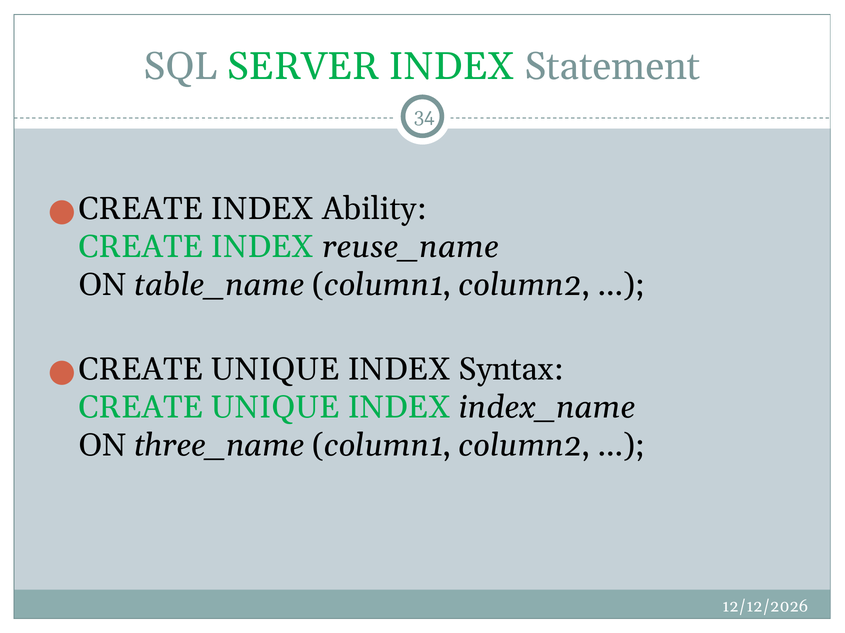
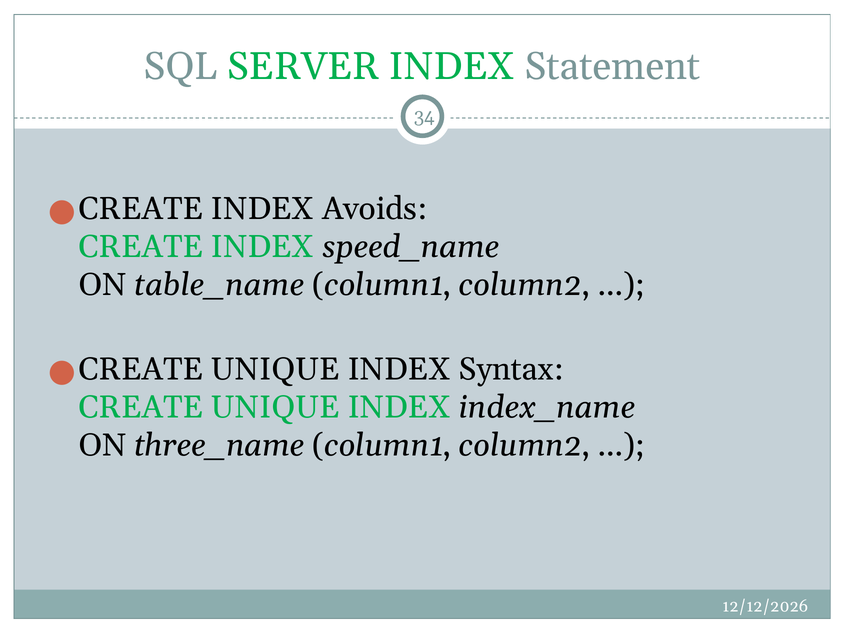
Ability: Ability -> Avoids (375, 209)
reuse_name: reuse_name -> speed_name (411, 247)
